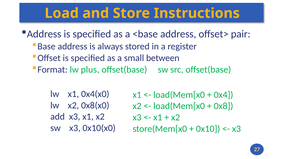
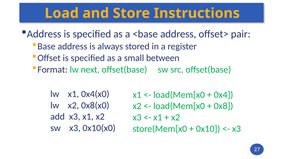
plus: plus -> next (90, 70)
